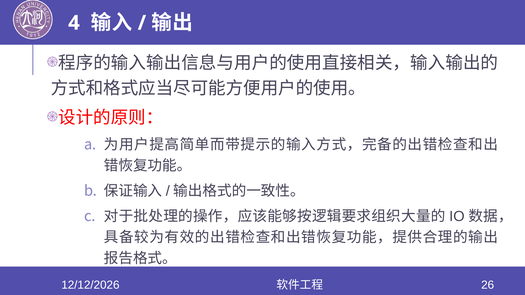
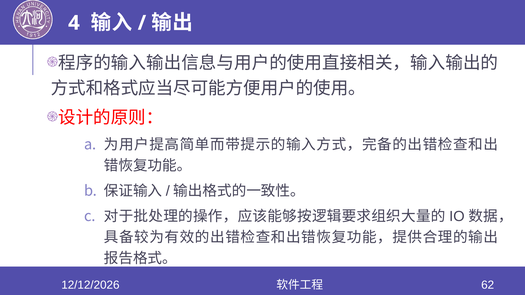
26: 26 -> 62 (488, 285)
